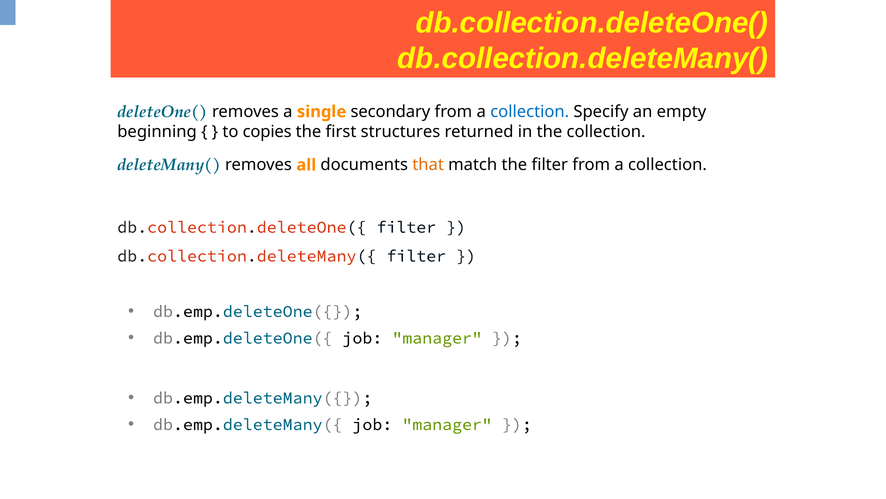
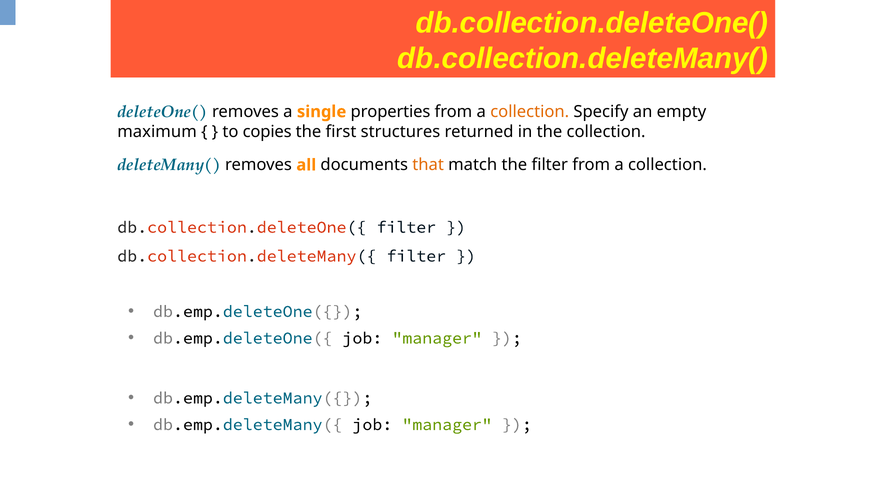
secondary: secondary -> properties (390, 112)
collection colour: blue -> orange (530, 112)
beginning: beginning -> maximum (157, 132)
